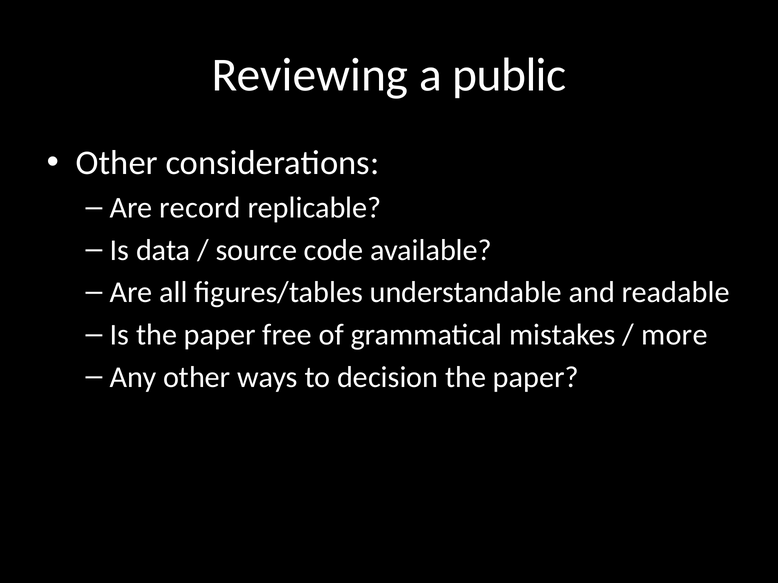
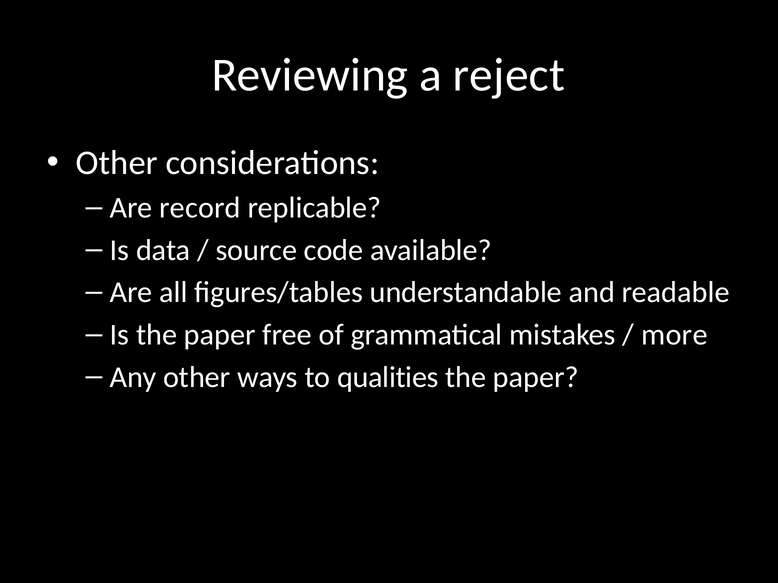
public: public -> reject (509, 75)
decision: decision -> qualities (388, 377)
